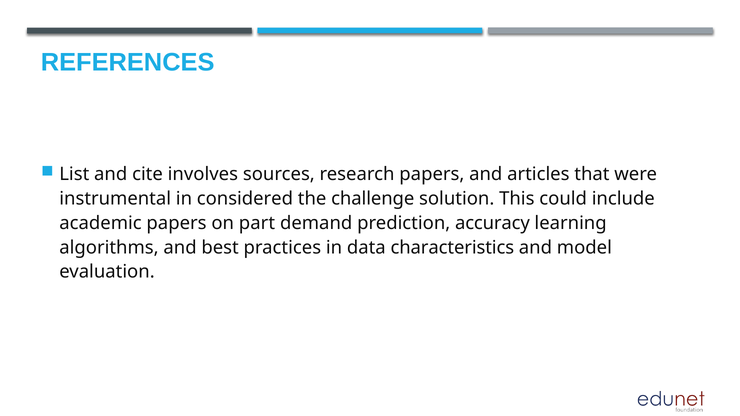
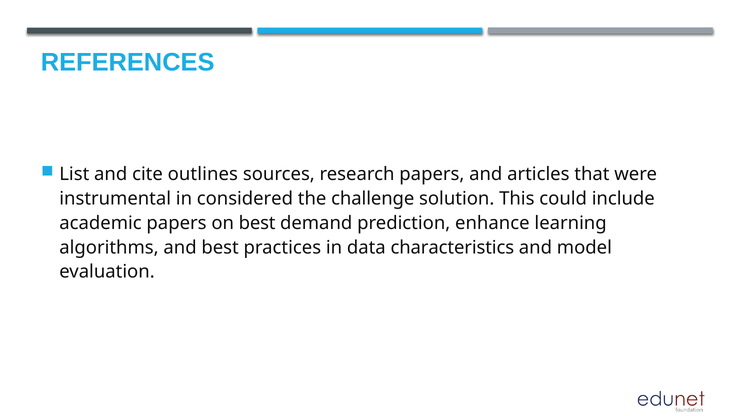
involves: involves -> outlines (203, 174)
on part: part -> best (257, 223)
accuracy: accuracy -> enhance (492, 223)
